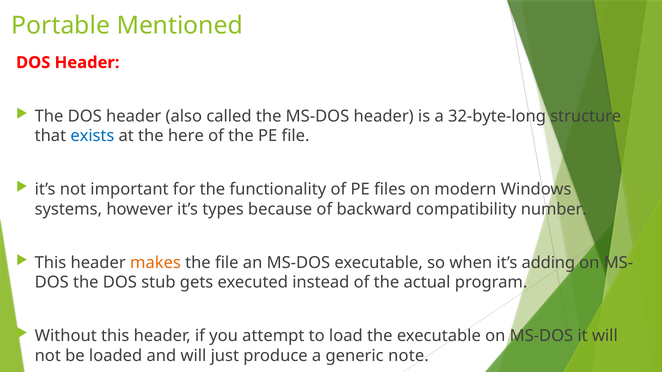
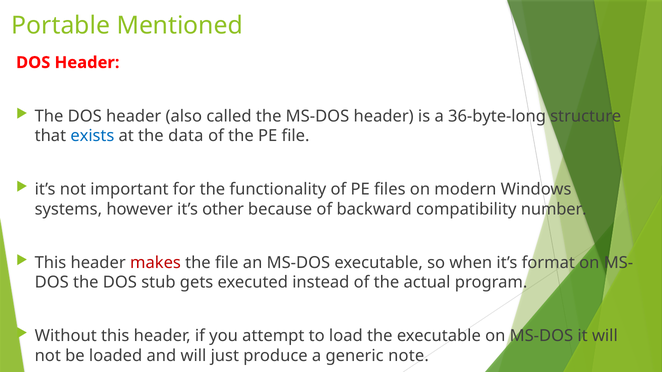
32-byte-long: 32-byte-long -> 36-byte-long (497, 116)
here: here -> data (186, 136)
types: types -> other (223, 209)
makes colour: orange -> red (155, 263)
adding: adding -> format (548, 263)
